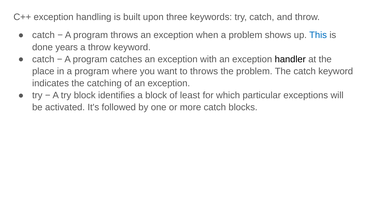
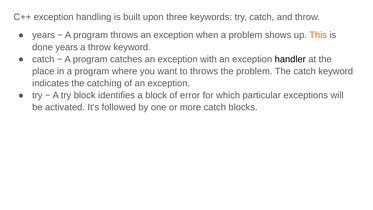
catch: catch -> years (44, 35)
This colour: blue -> orange (318, 35)
least: least -> error (190, 95)
